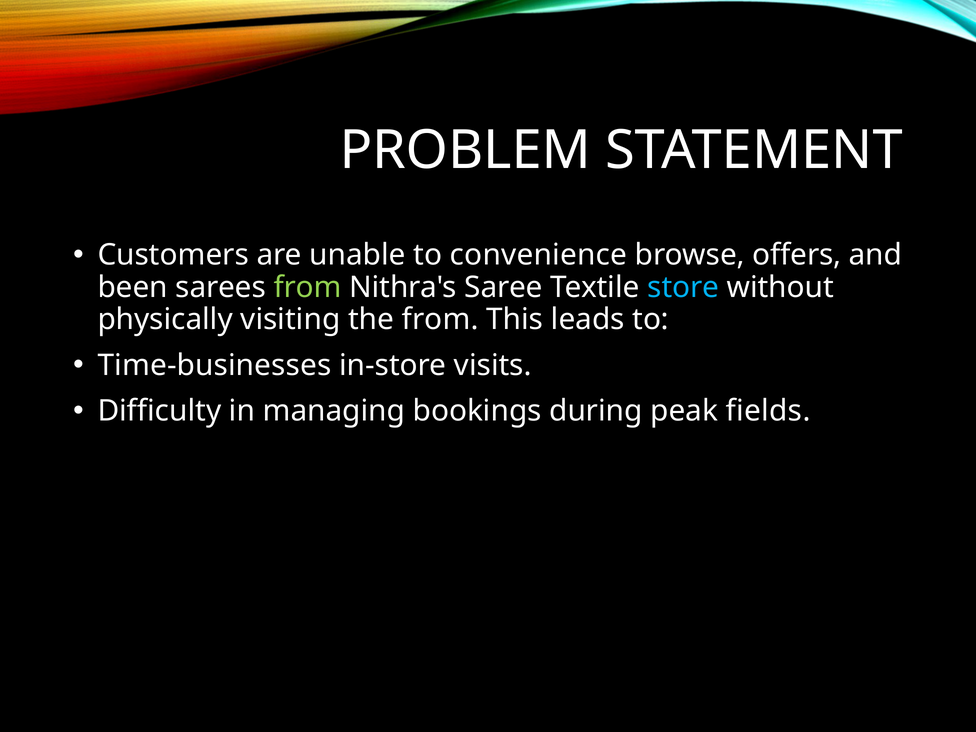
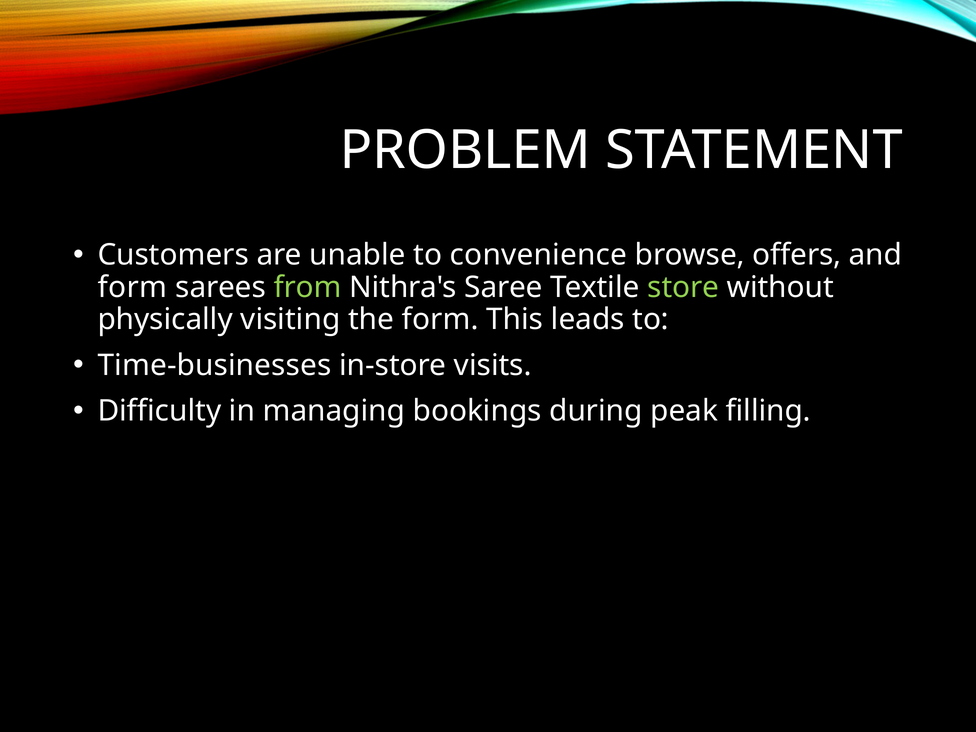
been: been -> form (132, 287)
store colour: light blue -> light green (683, 287)
the from: from -> form (440, 319)
fields: fields -> filling (768, 411)
